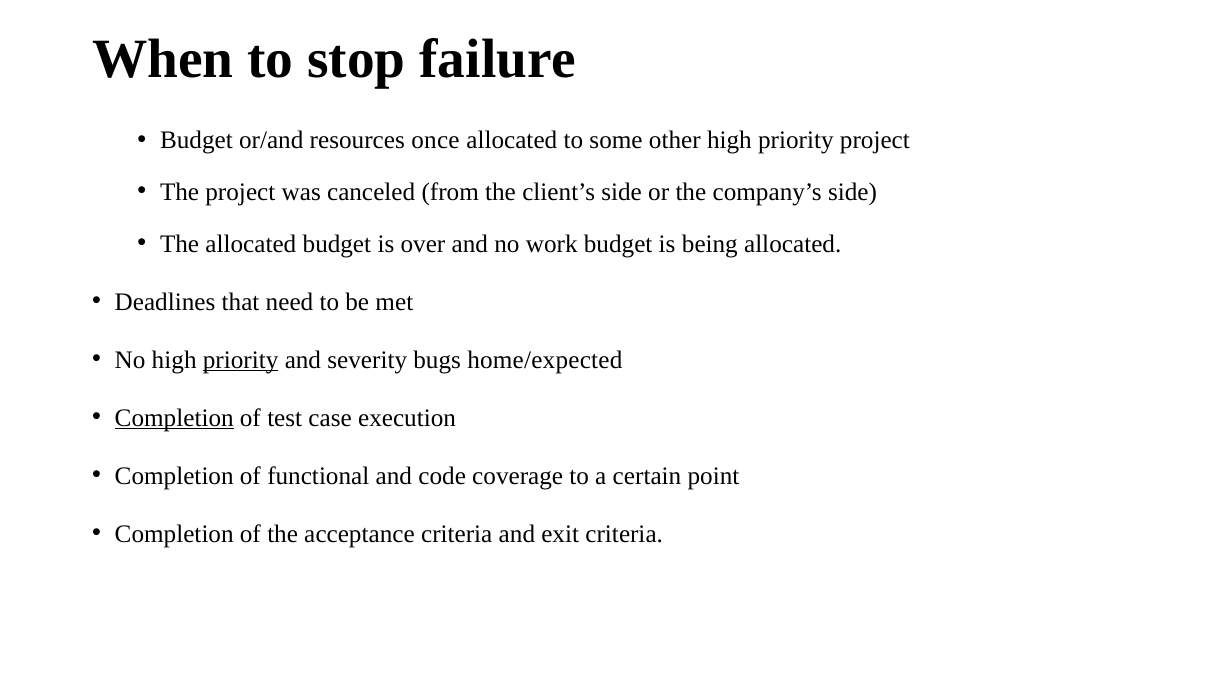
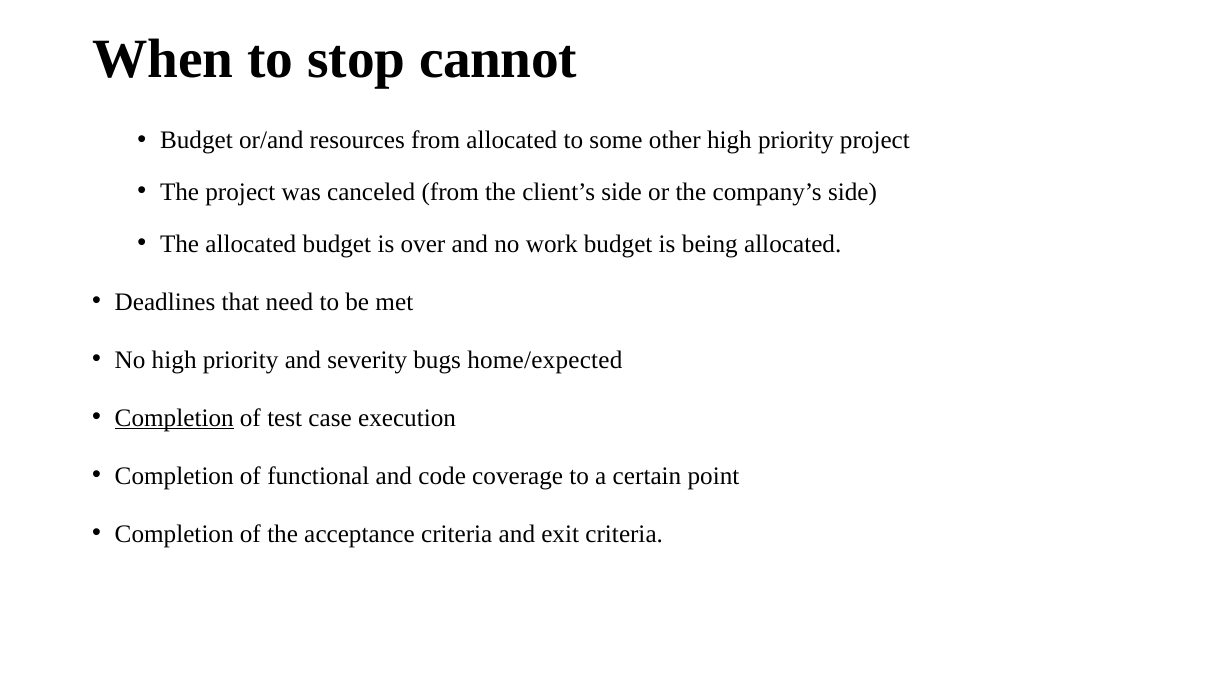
failure: failure -> cannot (498, 59)
resources once: once -> from (436, 140)
priority underline: present -> none (241, 359)
